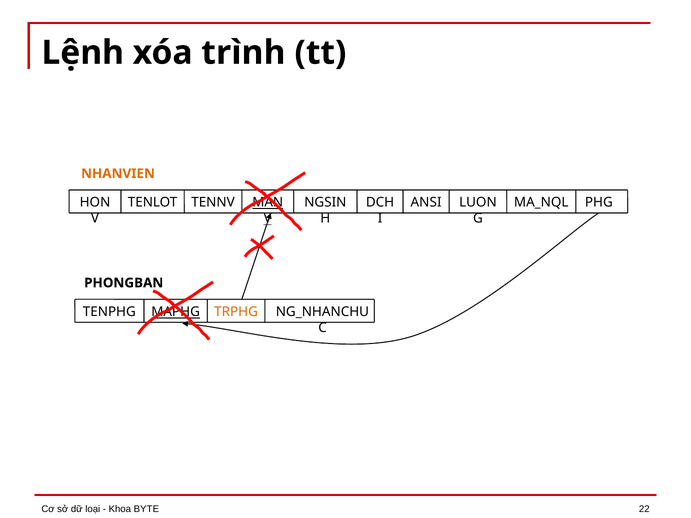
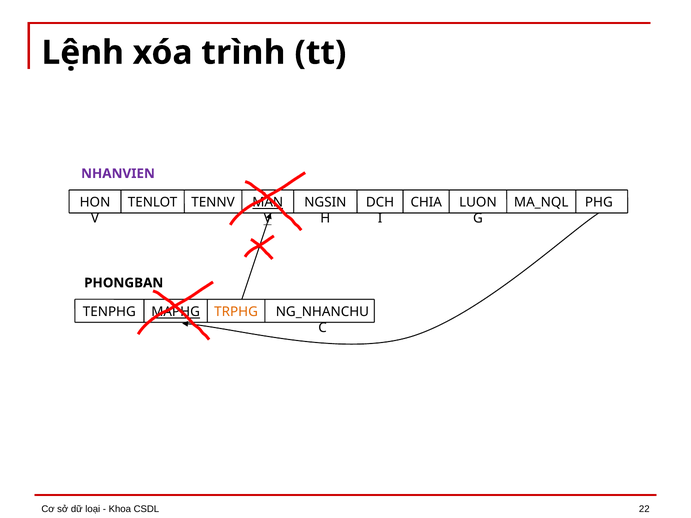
NHANVIEN colour: orange -> purple (118, 174)
ANSI: ANSI -> CHIA (426, 202)
BYTE: BYTE -> CSDL (146, 509)
